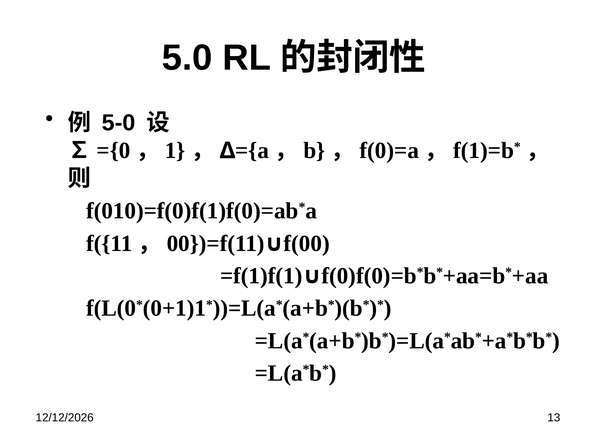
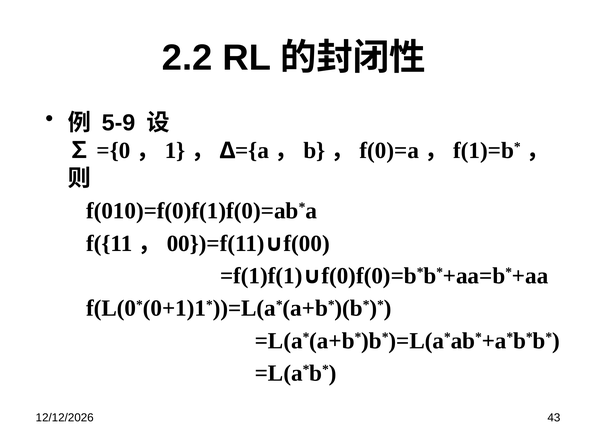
5.0: 5.0 -> 2.2 (187, 58)
5-0: 5-0 -> 5-9 (119, 123)
13: 13 -> 43 (554, 418)
